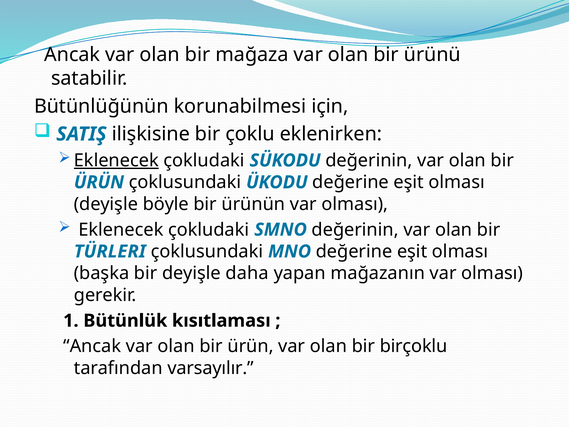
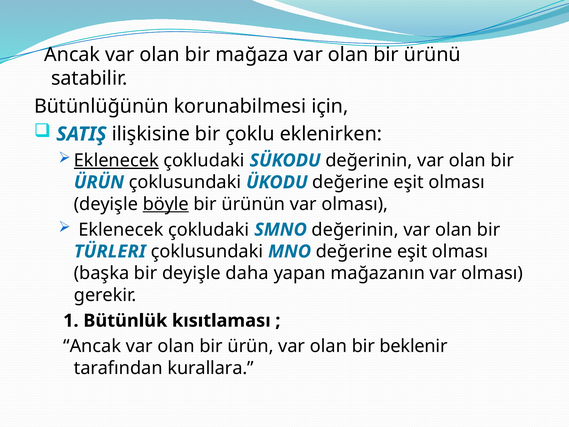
böyle underline: none -> present (166, 204)
birçoklu: birçoklu -> beklenir (414, 346)
varsayılır: varsayılır -> kurallara (211, 368)
